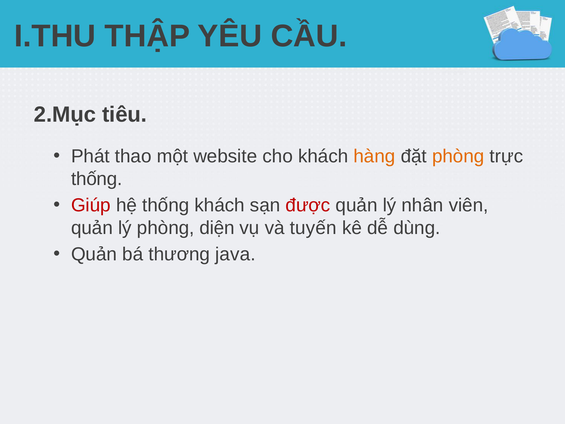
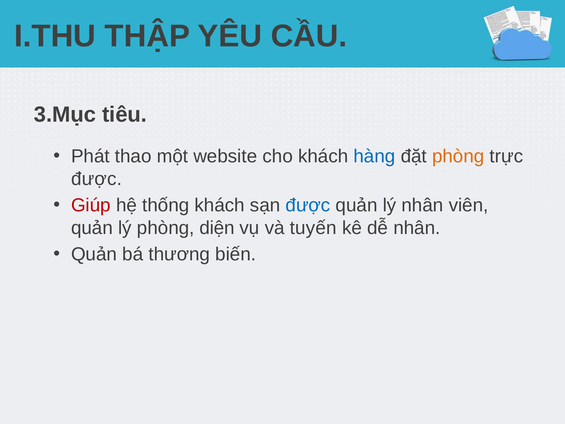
2.Mục: 2.Mục -> 3.Mục (65, 115)
hàng colour: orange -> blue (374, 156)
thống: thống -> được (97, 179)
được colour: red -> blue (308, 205)
dễ dùng: dùng -> nhân (417, 228)
java: java -> biến (236, 254)
